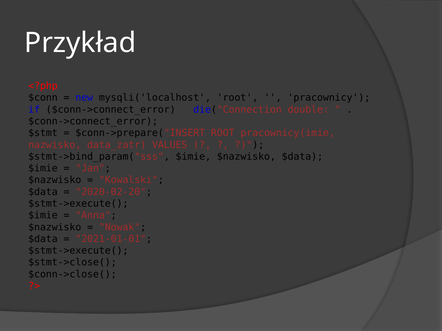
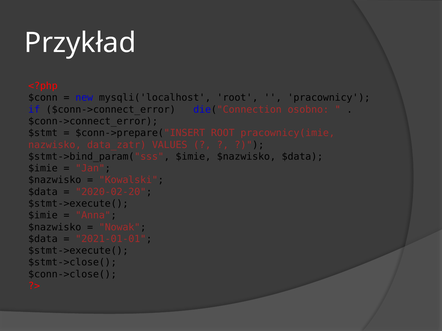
double: double -> osobno (308, 110)
